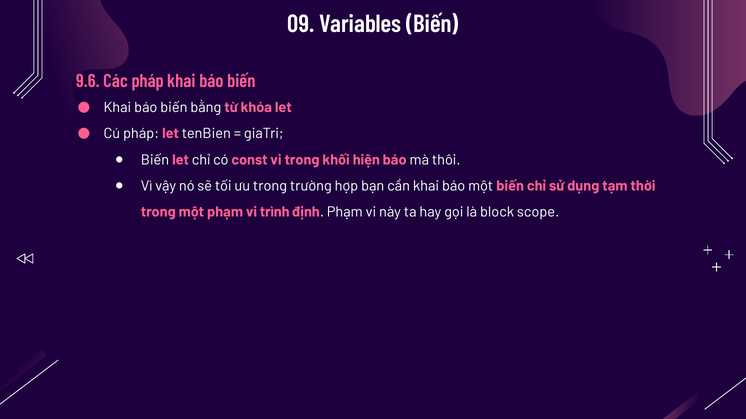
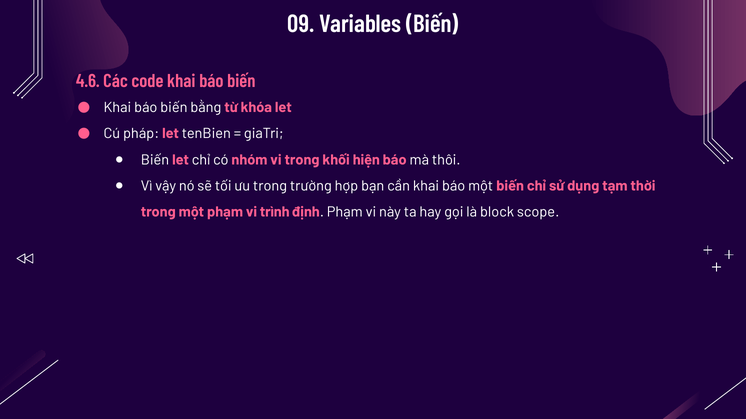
9.6: 9.6 -> 4.6 (88, 81)
Các pháp: pháp -> code (147, 81)
const: const -> nhóm (249, 160)
